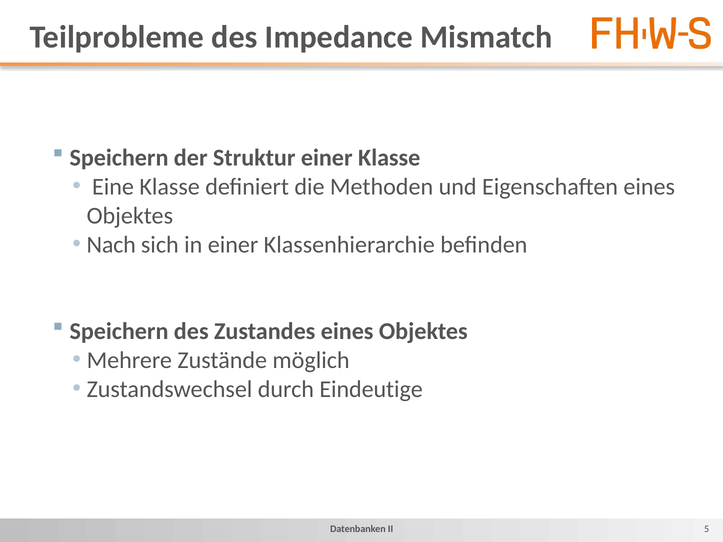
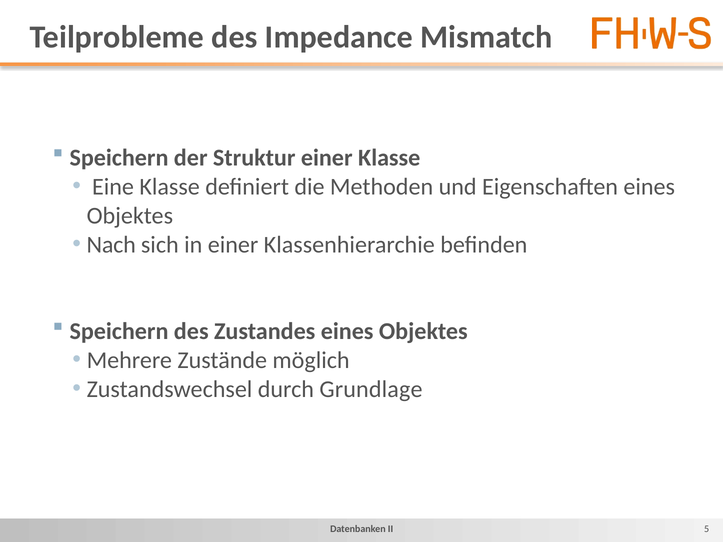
Eindeutige: Eindeutige -> Grundlage (371, 389)
